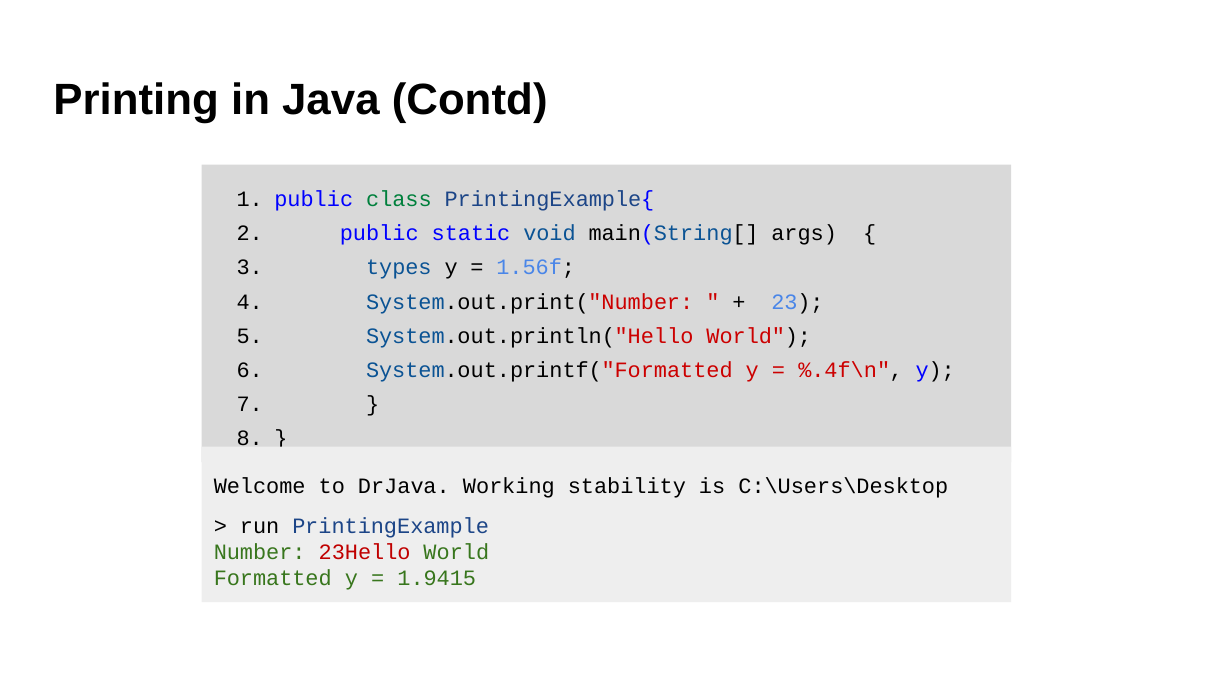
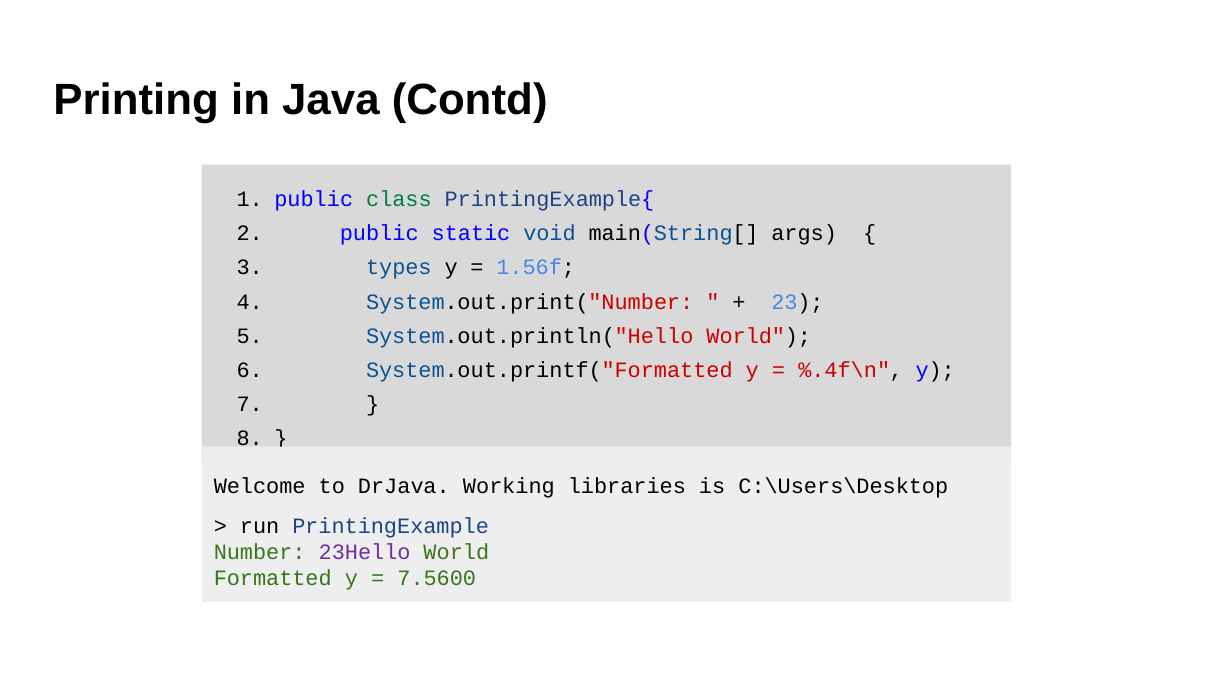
stability: stability -> libraries (627, 487)
23Hello colour: red -> purple (365, 552)
1.9415: 1.9415 -> 7.5600 (437, 579)
